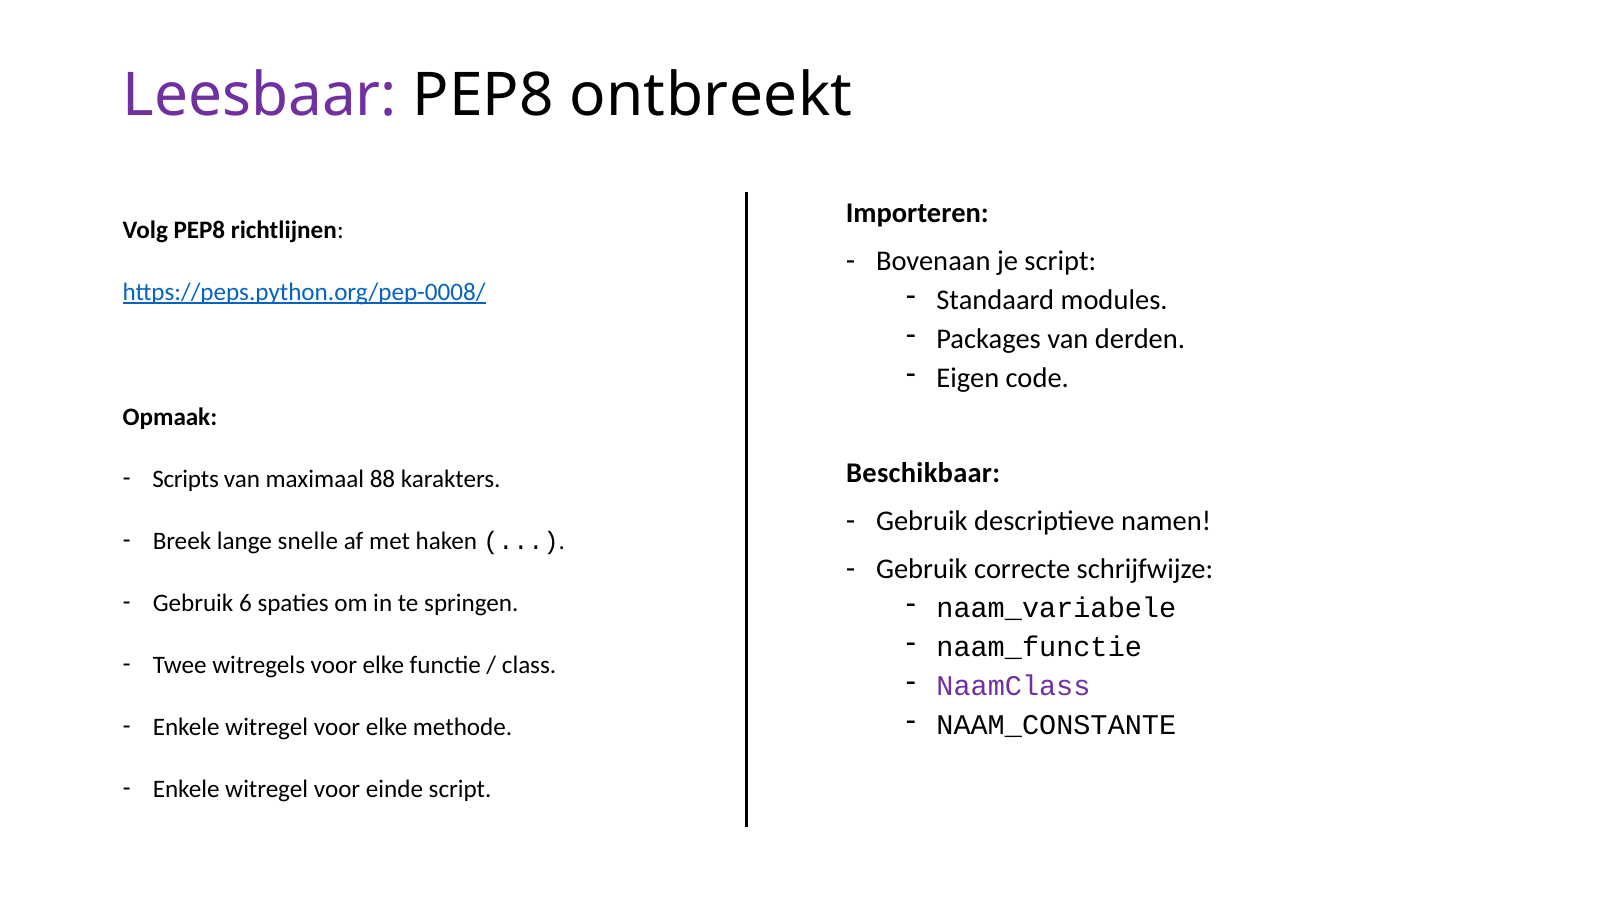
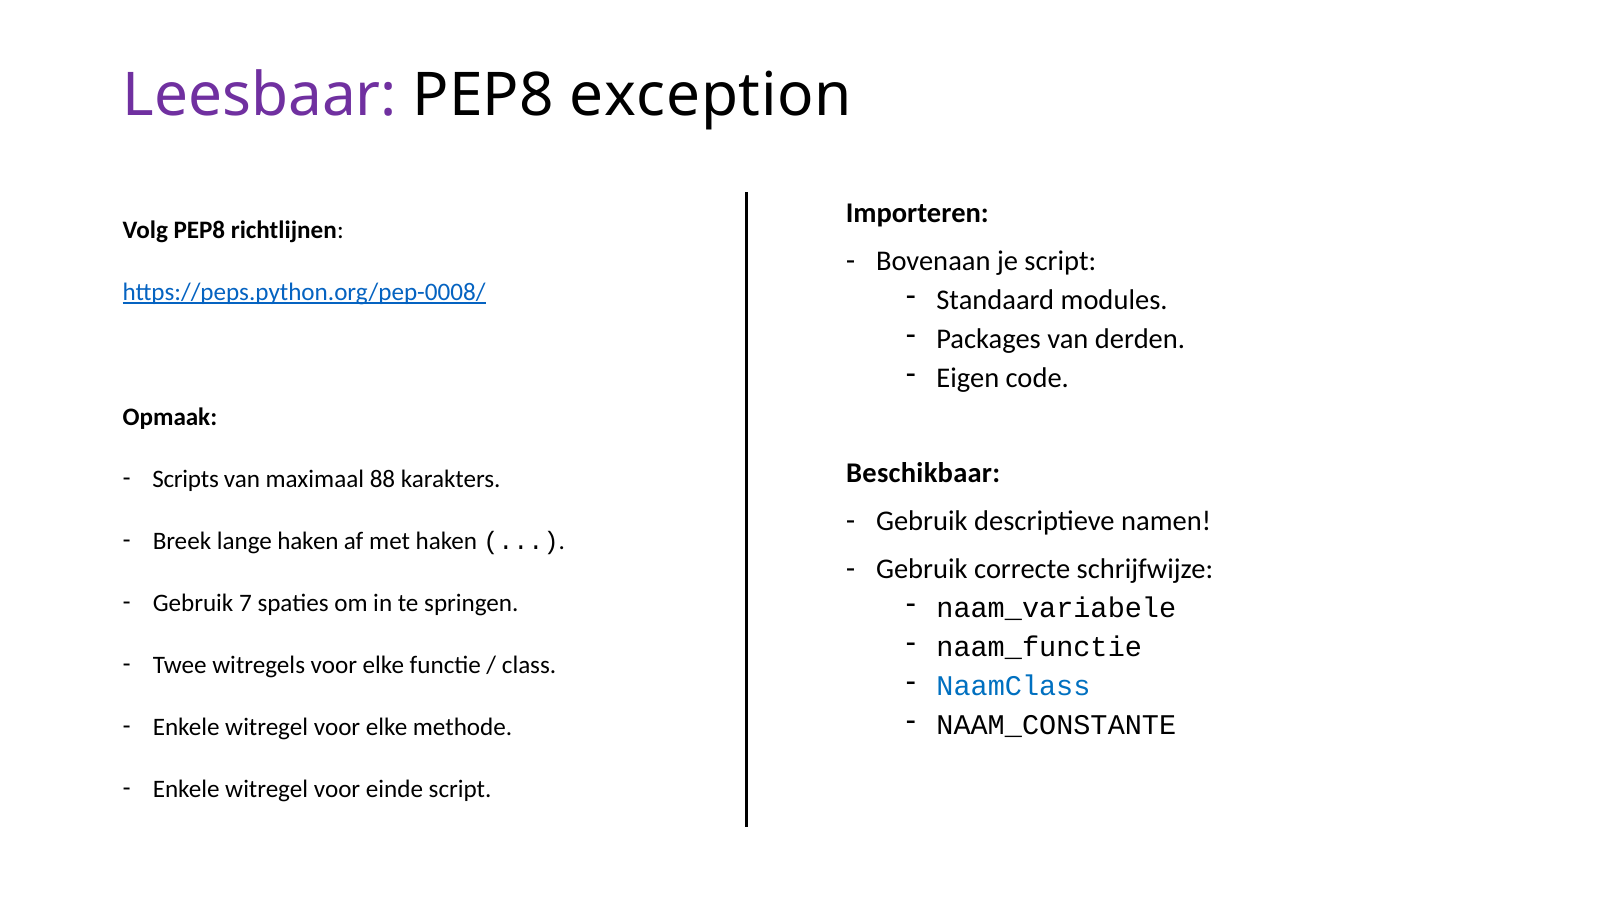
ontbreekt: ontbreekt -> exception (711, 95)
lange snelle: snelle -> haken (308, 541)
6: 6 -> 7 (245, 603)
NaamClass colour: purple -> blue (1013, 686)
